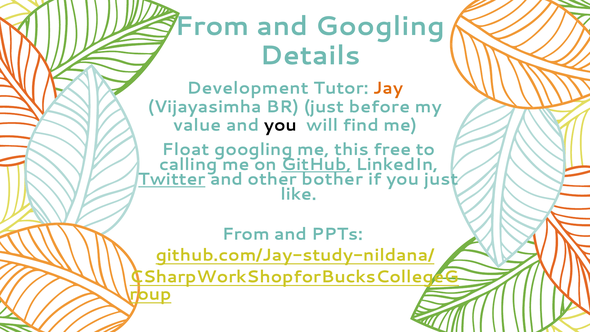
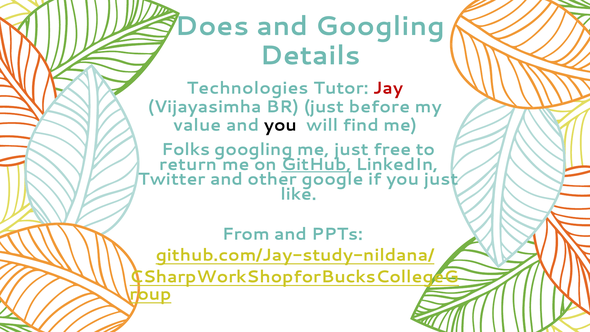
From: From -> Does (212, 26)
Development: Development -> Technologies (248, 88)
Jay colour: orange -> red (388, 88)
Float: Float -> Folks (186, 149)
me this: this -> just (351, 149)
calling: calling -> return (188, 164)
Twitter underline: present -> none (172, 179)
bother: bother -> google (332, 179)
